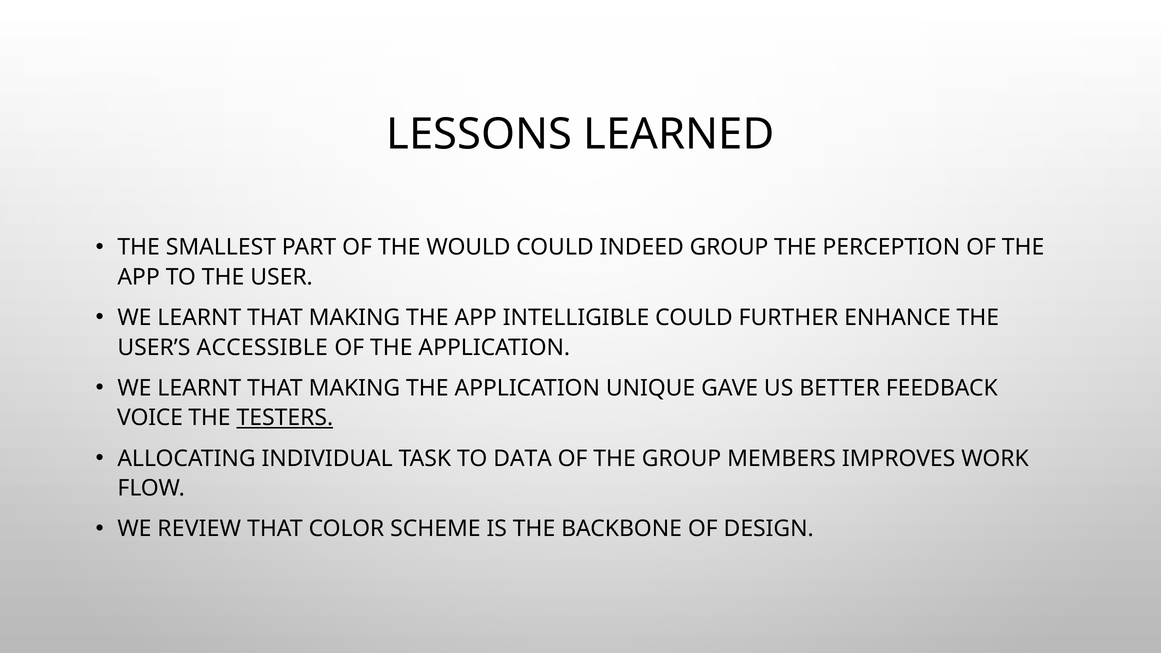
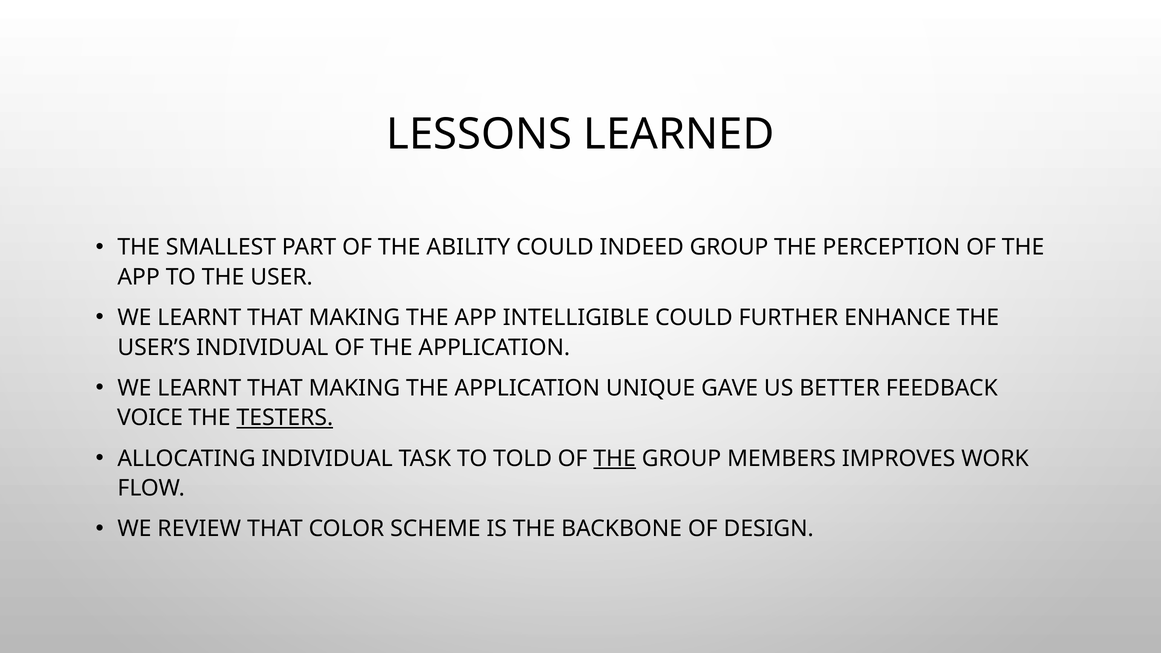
WOULD: WOULD -> ABILITY (468, 247)
USER’S ACCESSIBLE: ACCESSIBLE -> INDIVIDUAL (262, 347)
DATA: DATA -> TOLD (523, 458)
THE underline: none -> present (615, 458)
